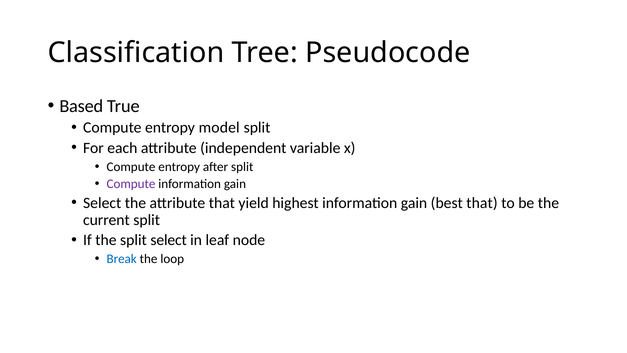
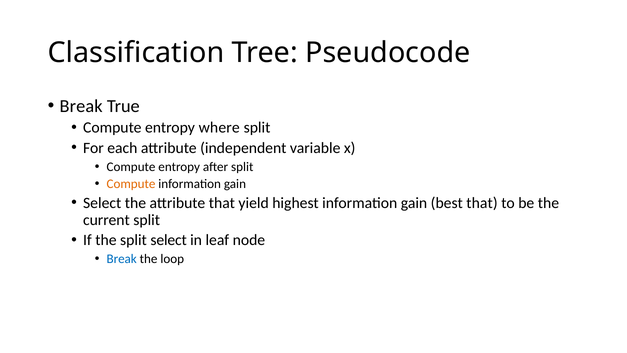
Based: Based -> Break (81, 106)
model: model -> where (219, 128)
Compute colour: purple -> orange (131, 184)
